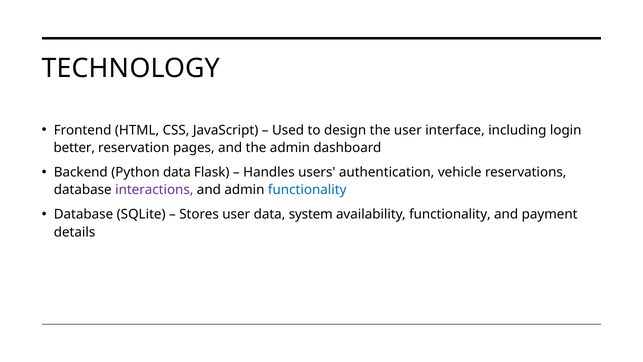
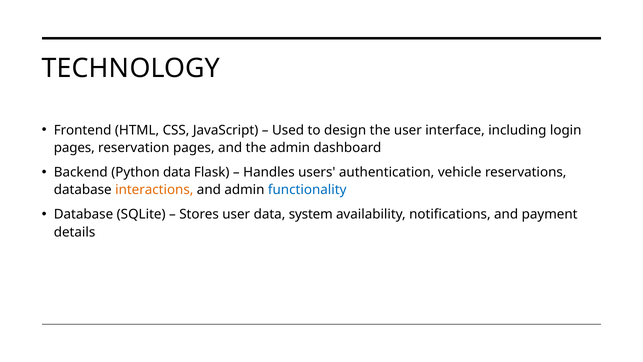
better: better -> pages (74, 148)
interactions colour: purple -> orange (154, 190)
availability functionality: functionality -> notifications (450, 214)
